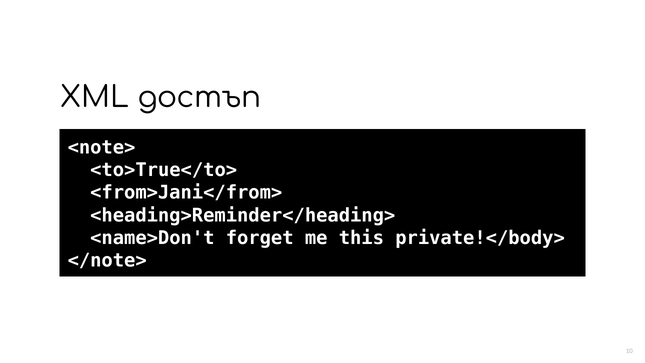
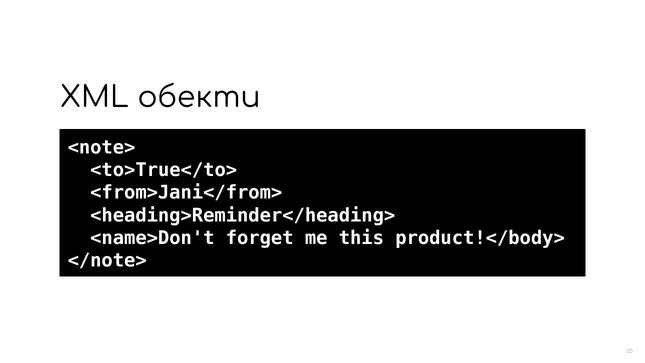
достъп: достъп -> обекти (199, 98)
private!</body>: private!</body> -> product!</body> (480, 238)
